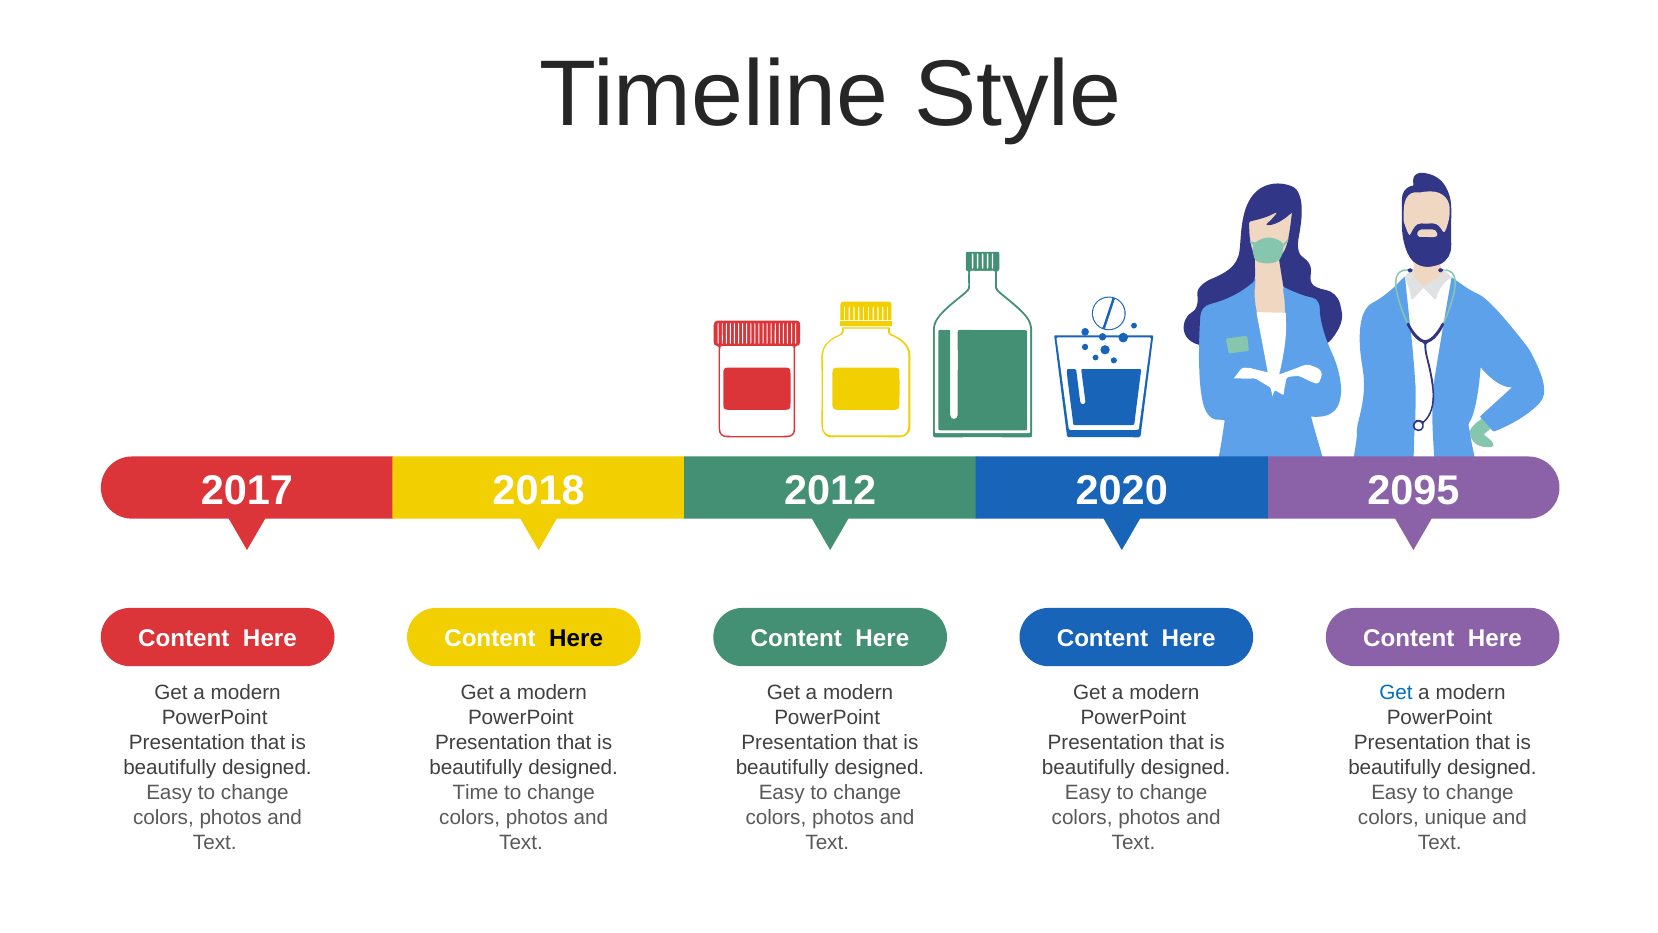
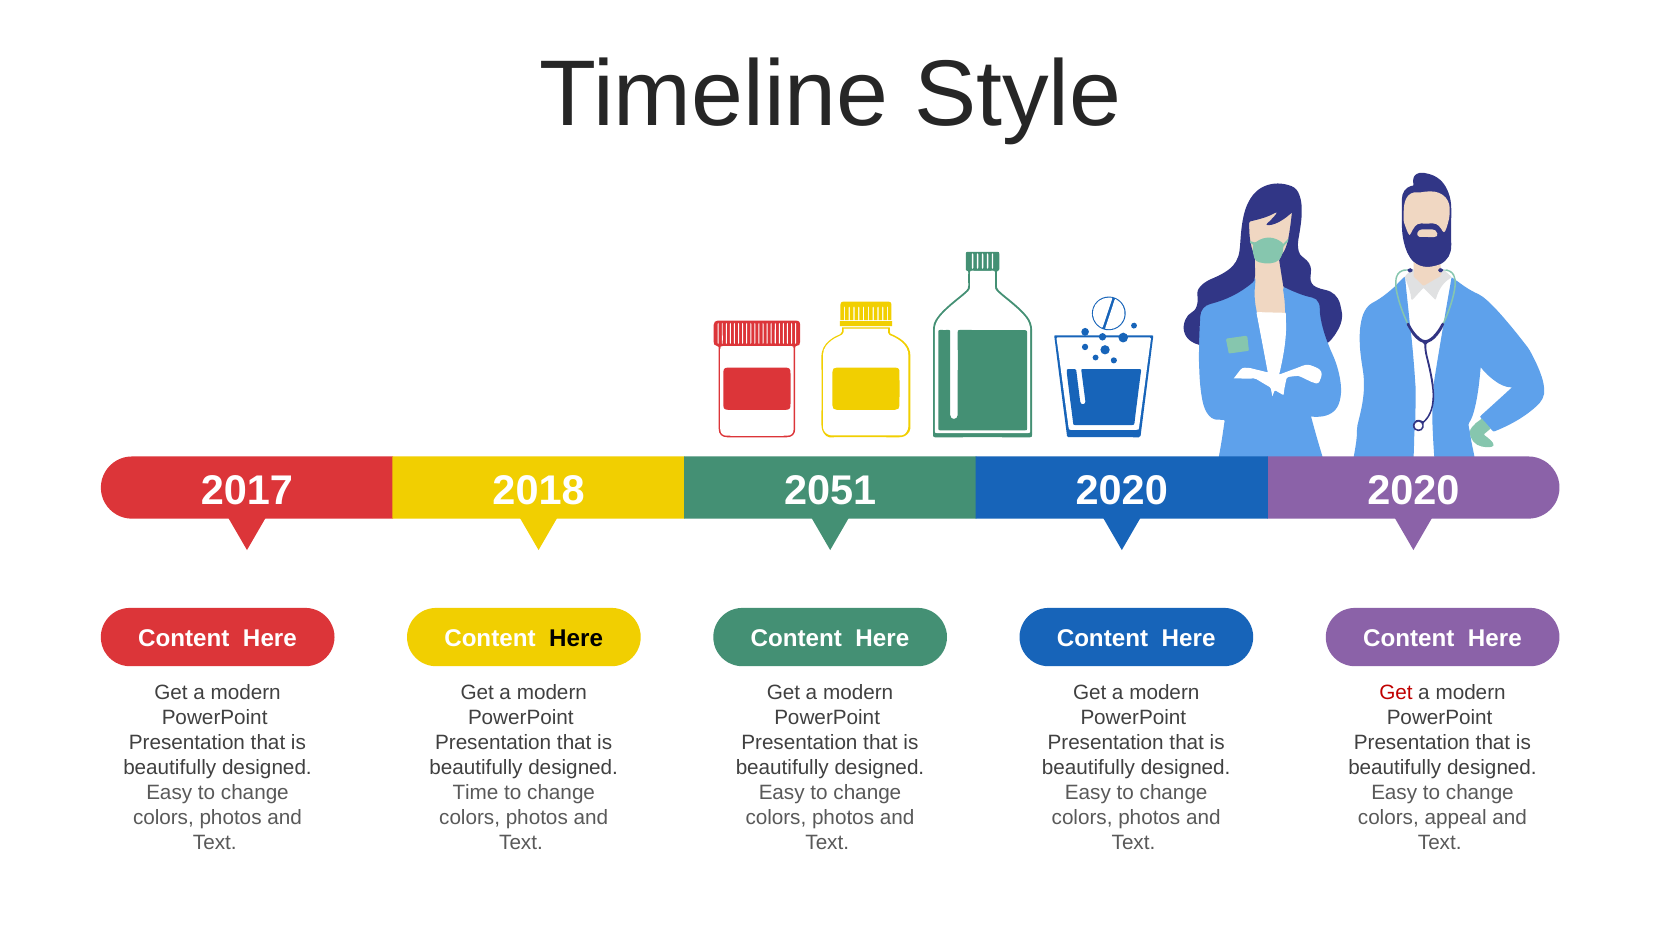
2012: 2012 -> 2051 (830, 490)
2020 2095: 2095 -> 2020 (1413, 490)
Get colour: blue -> red (1396, 693)
unique: unique -> appeal (1456, 817)
